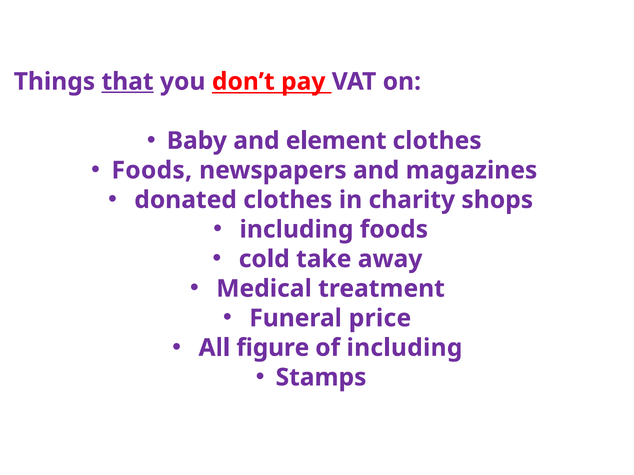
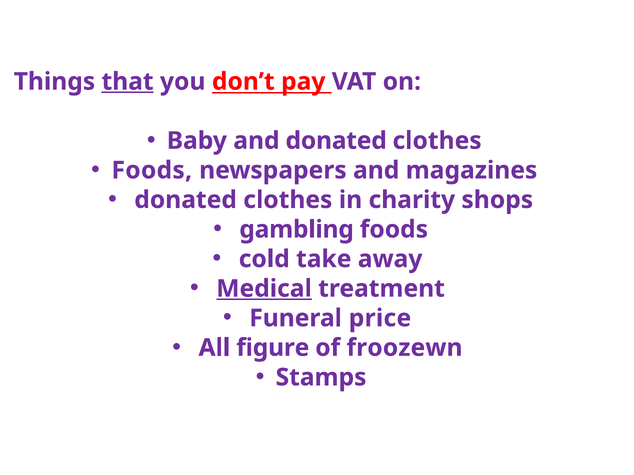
and element: element -> donated (336, 141)
including: including -> gambling (297, 230)
Medical underline: none -> present (264, 289)
of including: including -> froozewn (405, 348)
